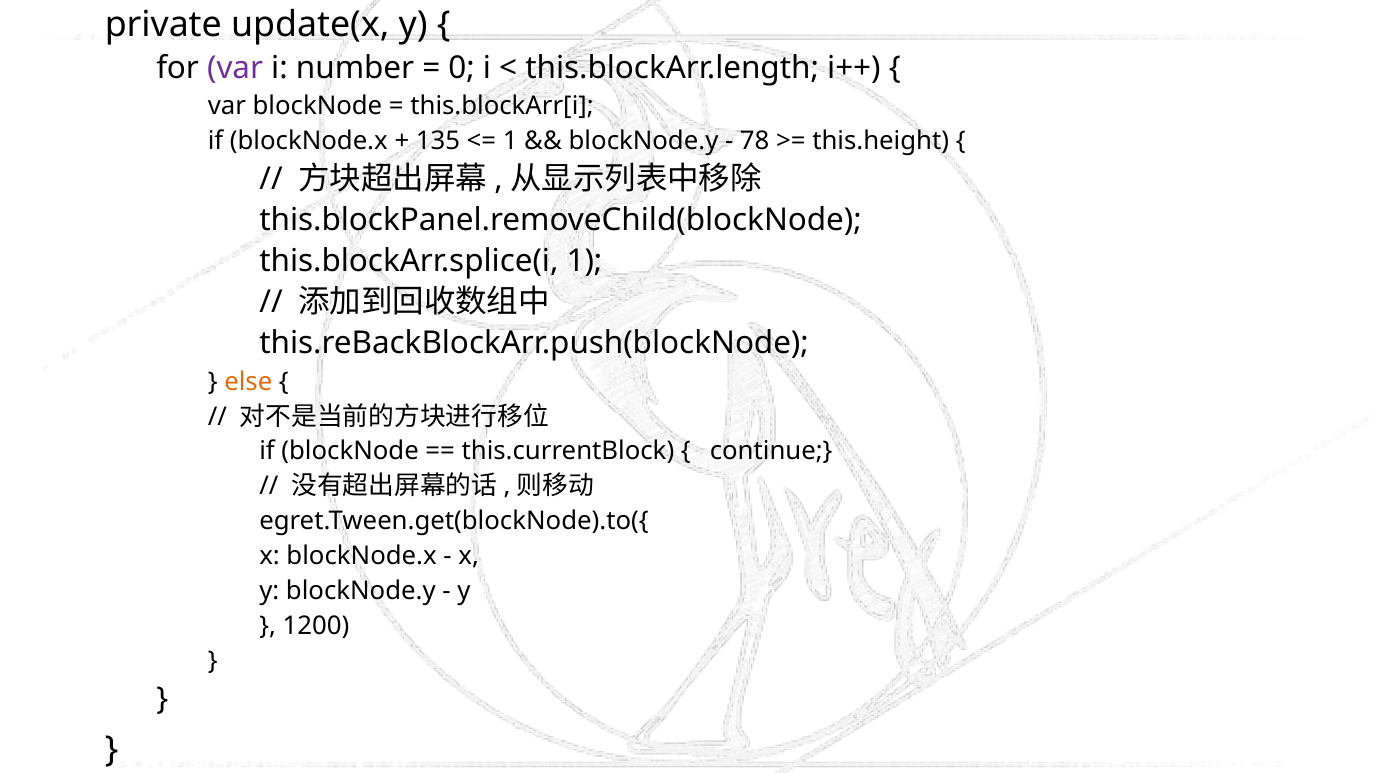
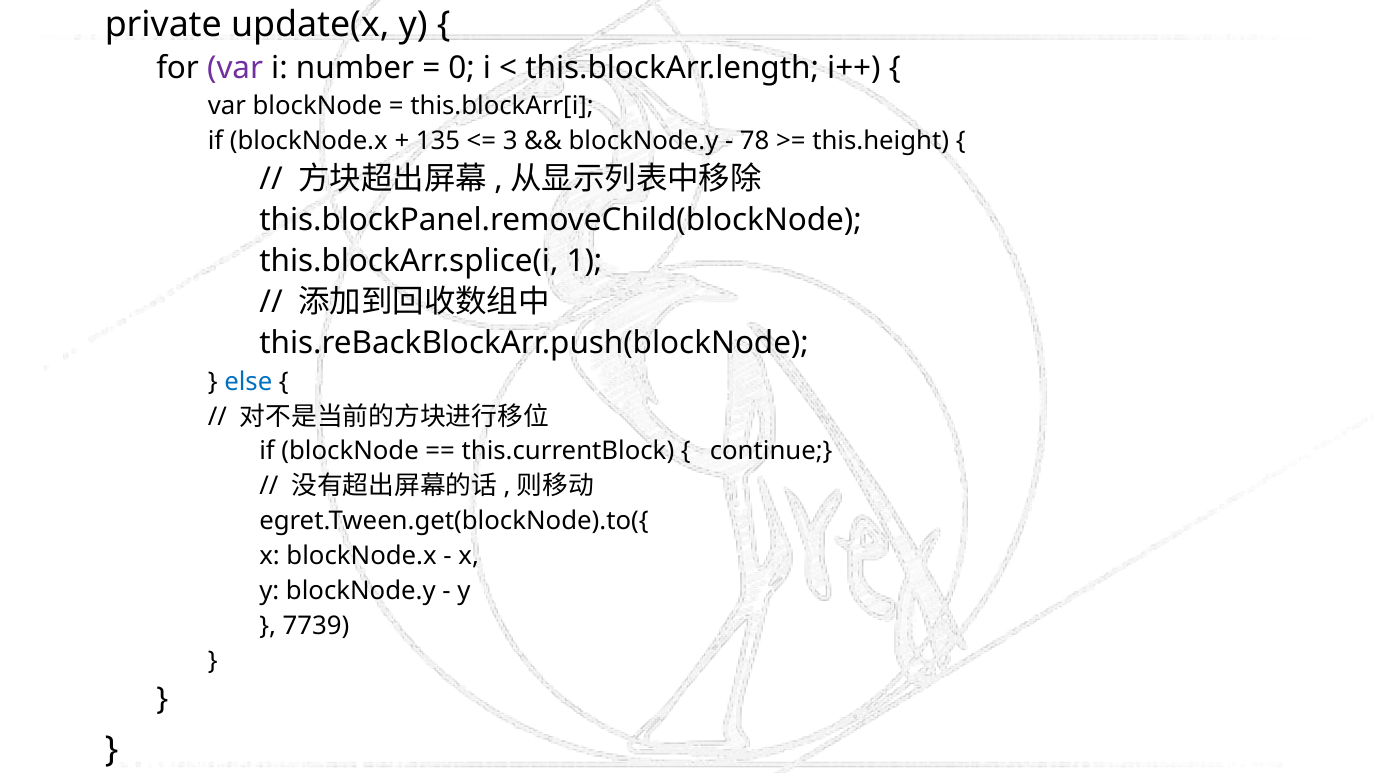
1: 1 -> 3 (510, 141)
else colour: orange -> blue (248, 381)
1200: 1200 -> 7739 (316, 626)
